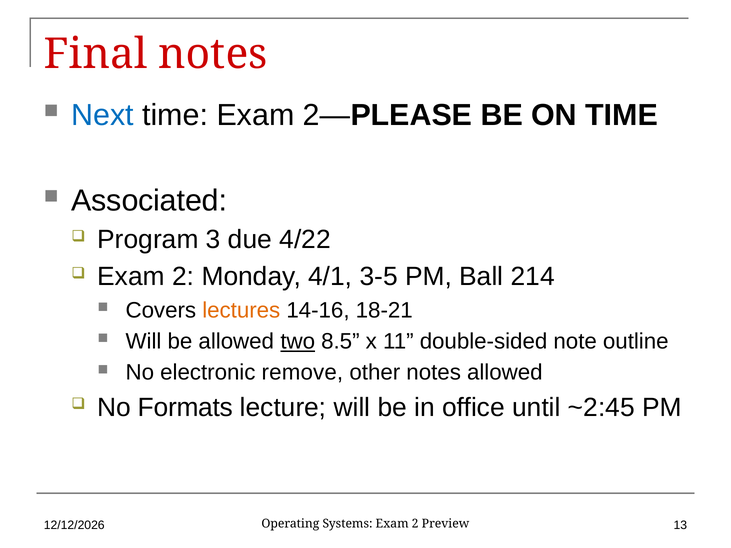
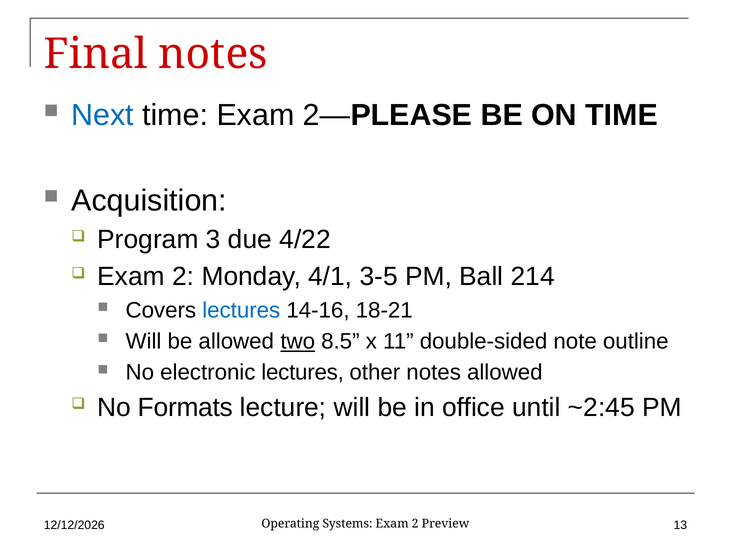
Associated: Associated -> Acquisition (149, 201)
lectures colour: orange -> blue (241, 310)
electronic remove: remove -> lectures (303, 373)
